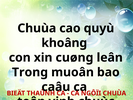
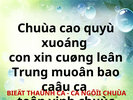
khoâng: khoâng -> xuoáng (64, 43)
Trong: Trong -> Trung (30, 72)
